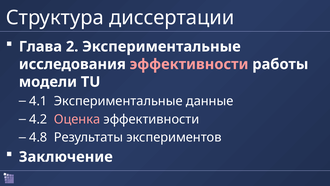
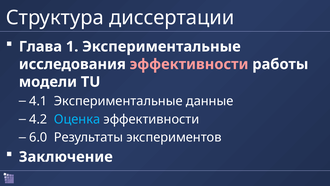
2: 2 -> 1 (72, 47)
Оценка colour: pink -> light blue (77, 119)
4.8: 4.8 -> 6.0 (38, 137)
